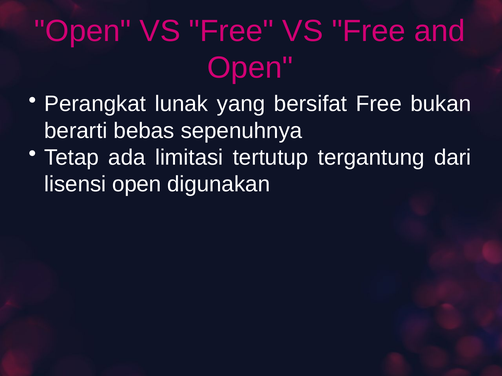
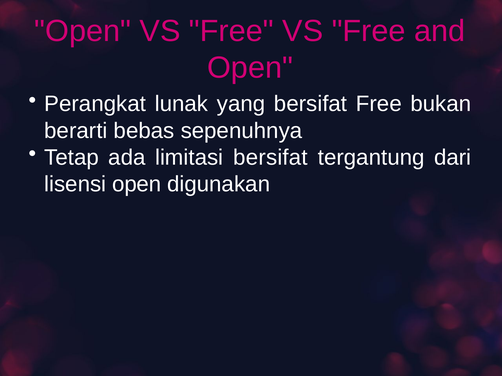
limitasi tertutup: tertutup -> bersifat (270, 158)
